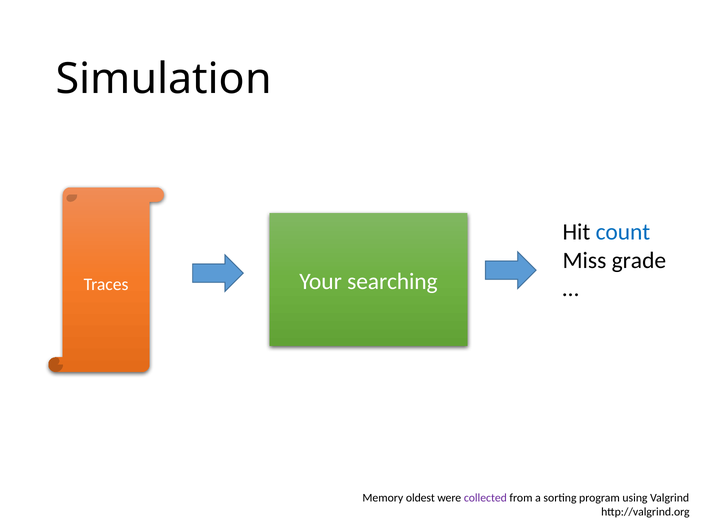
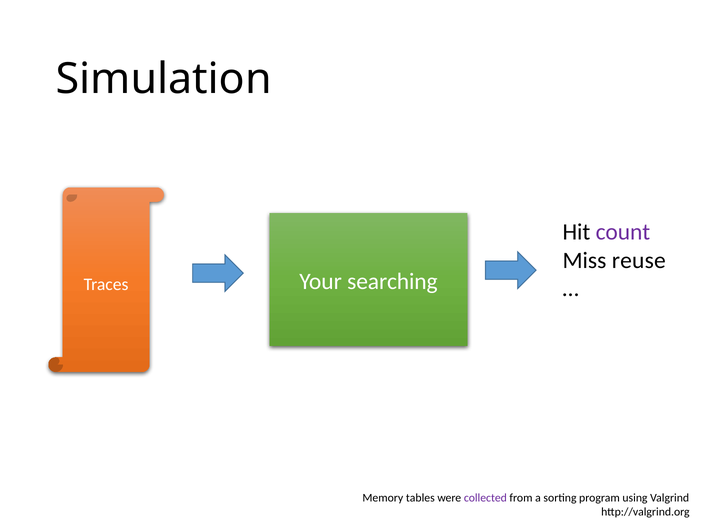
count colour: blue -> purple (623, 233)
grade: grade -> reuse (639, 261)
oldest: oldest -> tables (420, 498)
